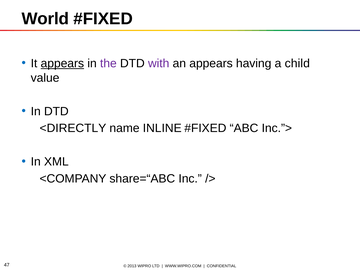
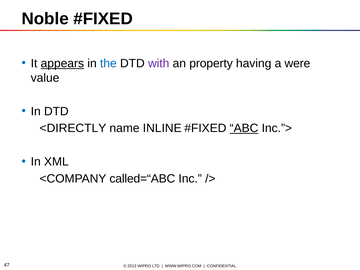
World: World -> Noble (45, 19)
the colour: purple -> blue (108, 63)
an appears: appears -> property (211, 63)
child: child -> were (297, 63)
ABC underline: none -> present (244, 128)
share=“ABC: share=“ABC -> called=“ABC (142, 179)
